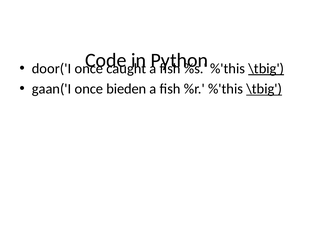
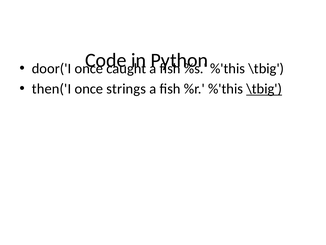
\tbig underline: present -> none (266, 68)
gaan('I: gaan('I -> then('I (51, 89)
bieden: bieden -> strings (126, 89)
